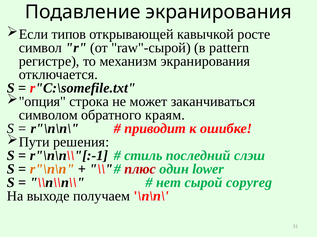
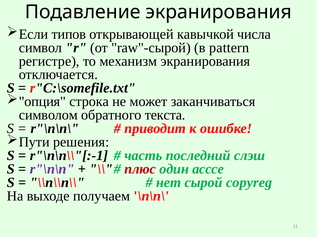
росте: росте -> числа (254, 34)
краям: краям -> текста (165, 115)
стиль: стиль -> часть (143, 156)
r"\n\n colour: orange -> purple (52, 170)
lower: lower -> accce (208, 170)
